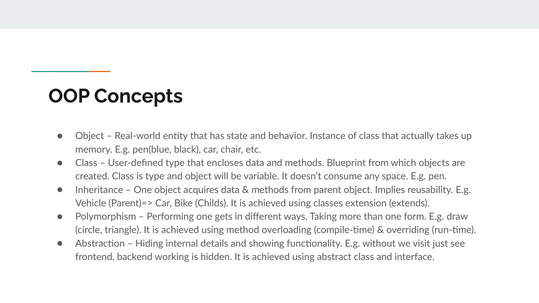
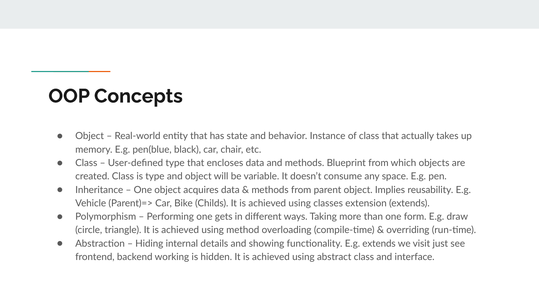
E.g without: without -> extends (379, 244)
